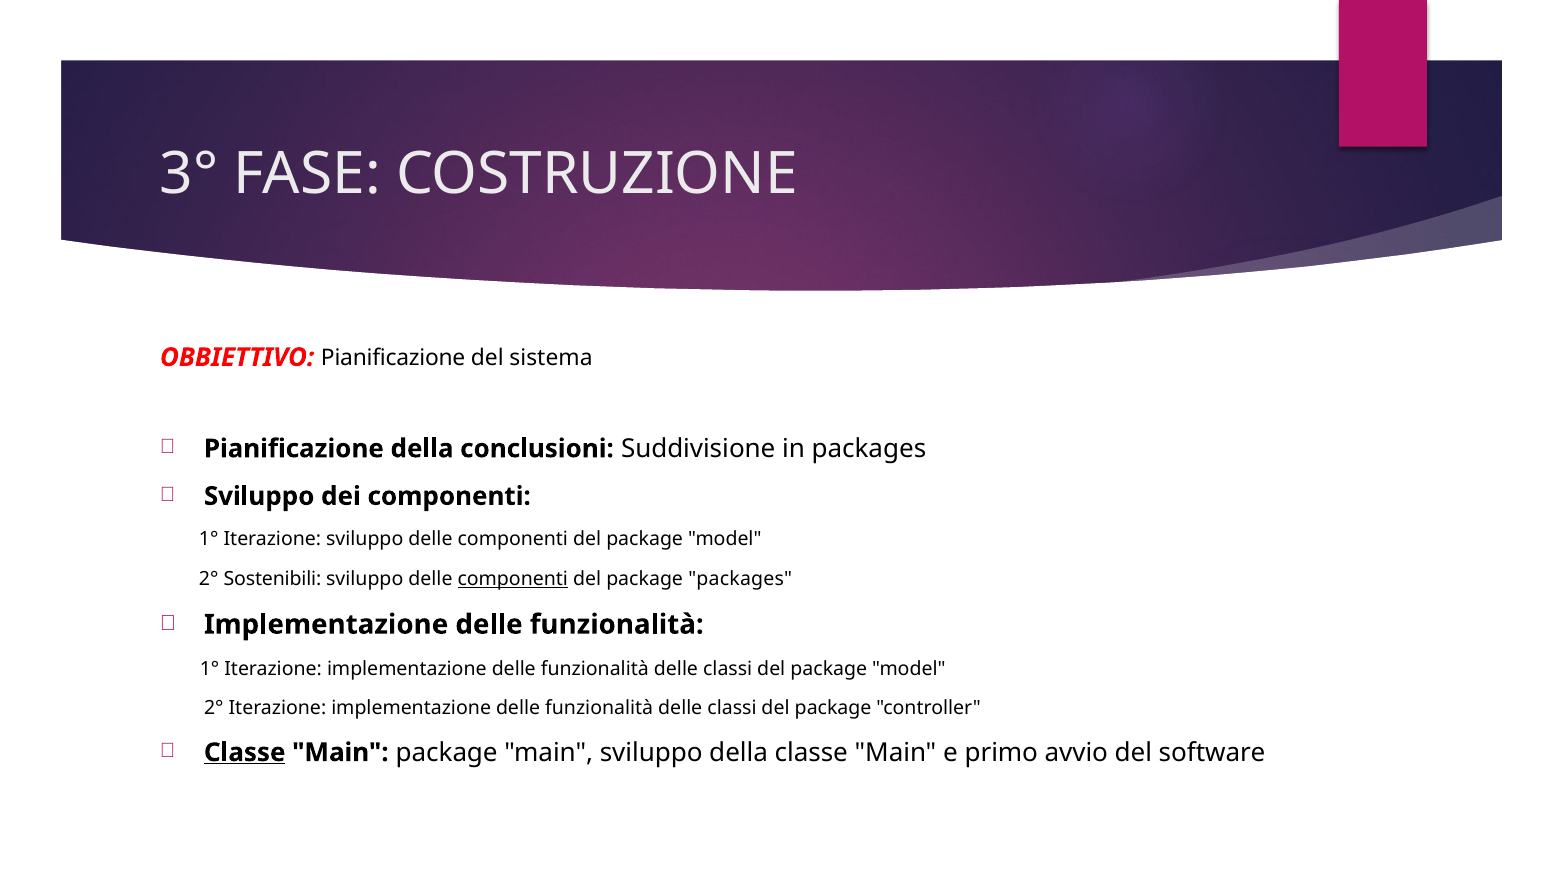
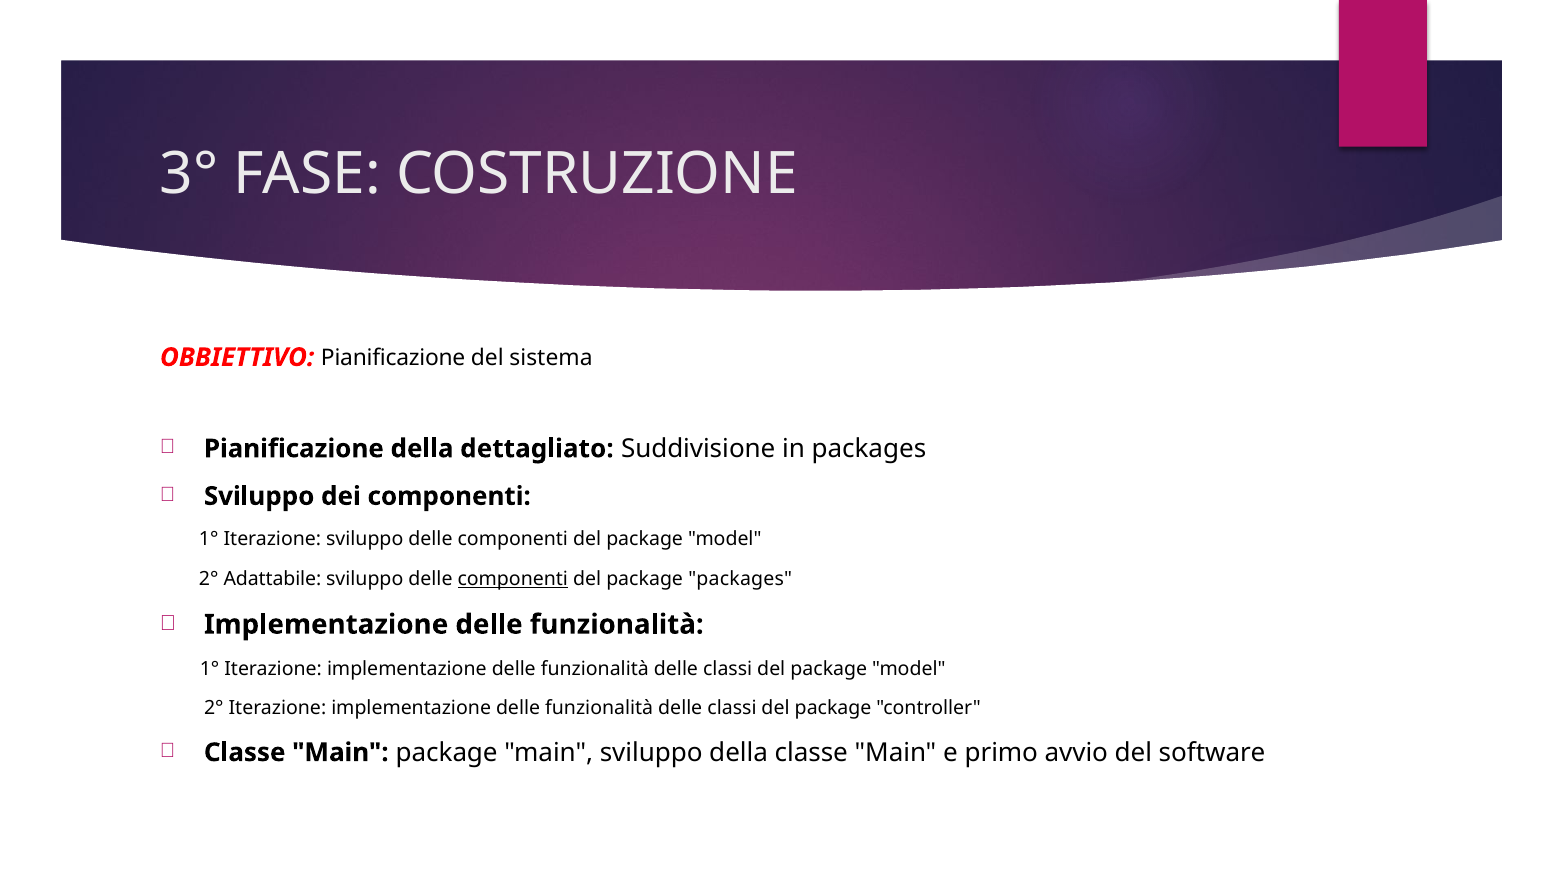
conclusioni: conclusioni -> dettagliato (537, 449)
Sostenibili: Sostenibili -> Adattabile (272, 579)
Classe underline: present -> none (245, 752)
